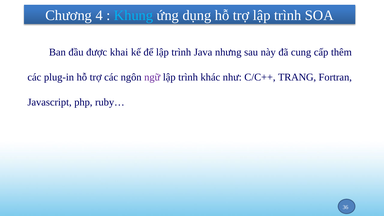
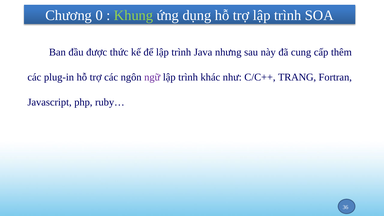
4: 4 -> 0 (99, 15)
Khung colour: light blue -> light green (134, 15)
khai: khai -> thức (119, 52)
